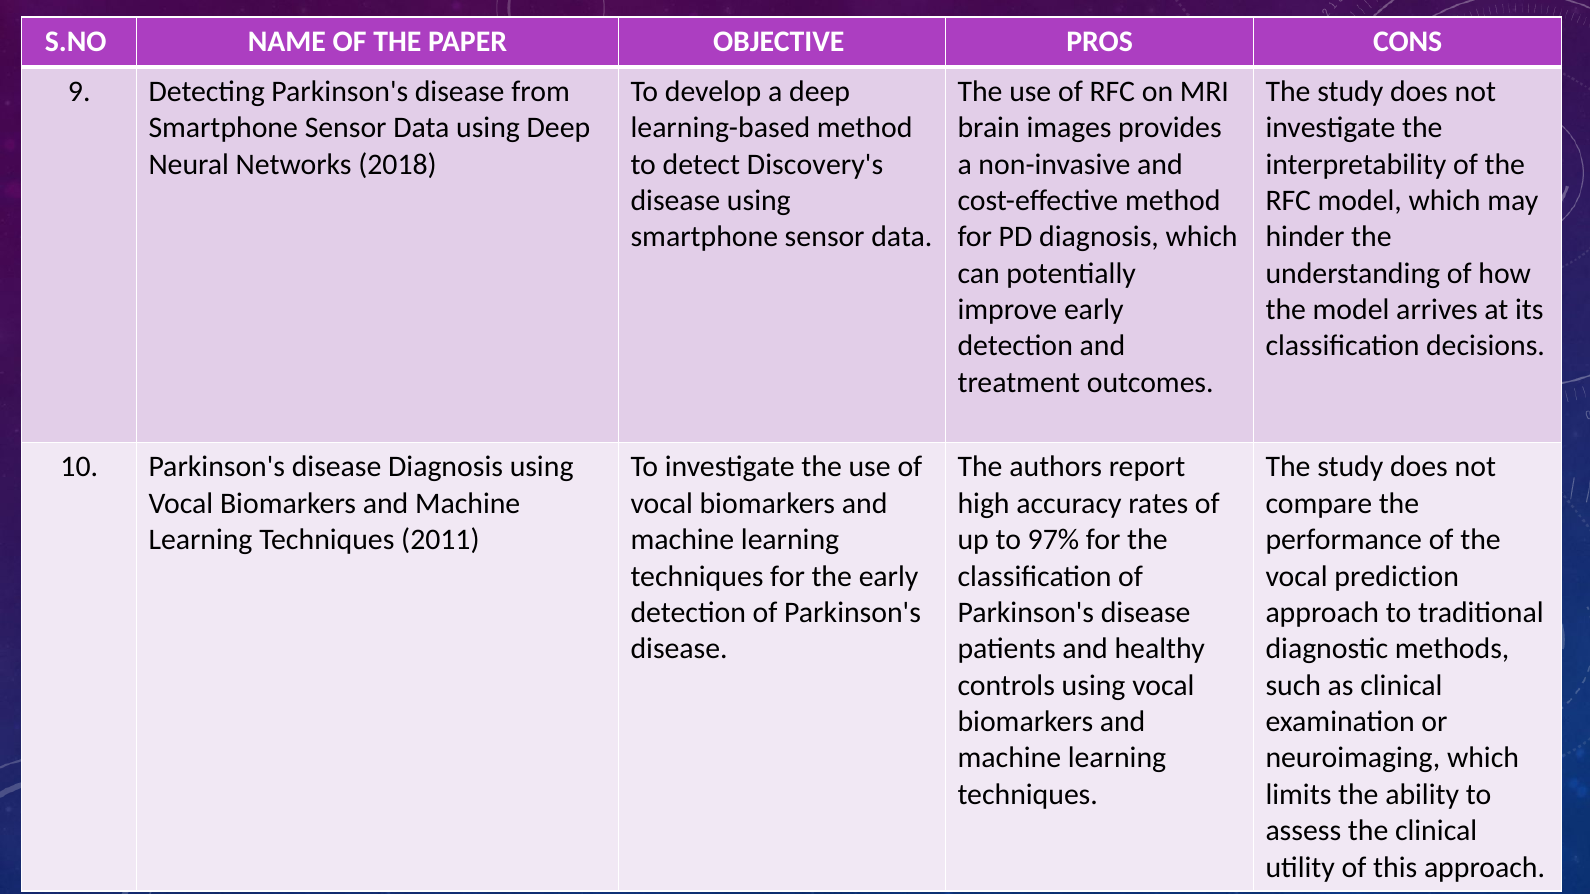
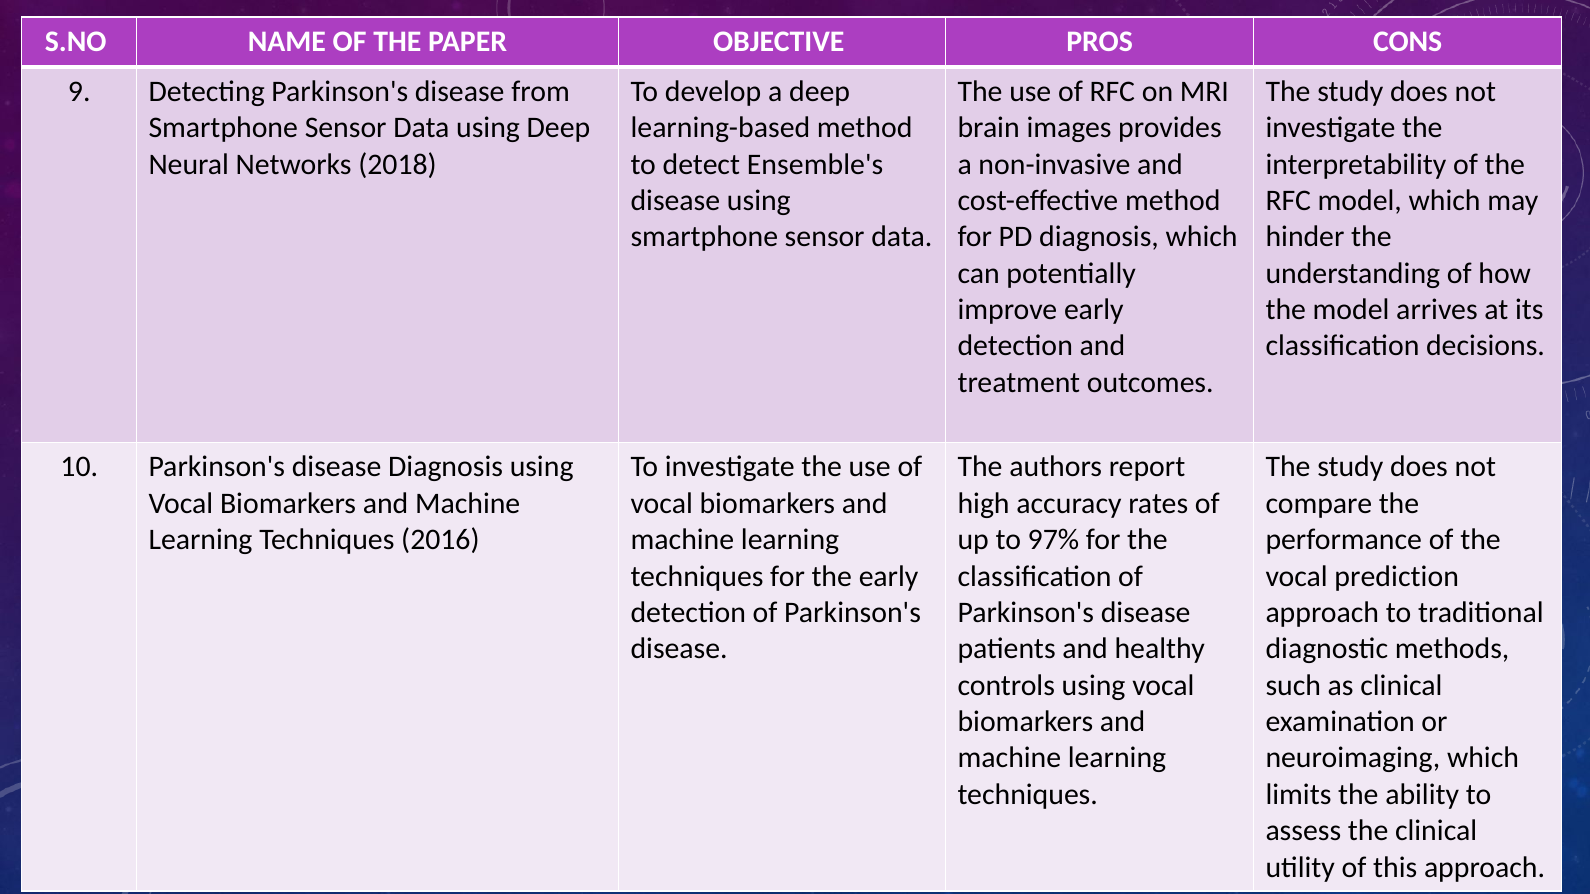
Discovery's: Discovery's -> Ensemble's (815, 164)
2011: 2011 -> 2016 (440, 540)
